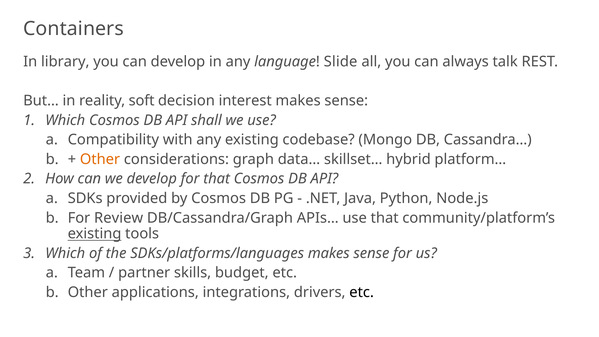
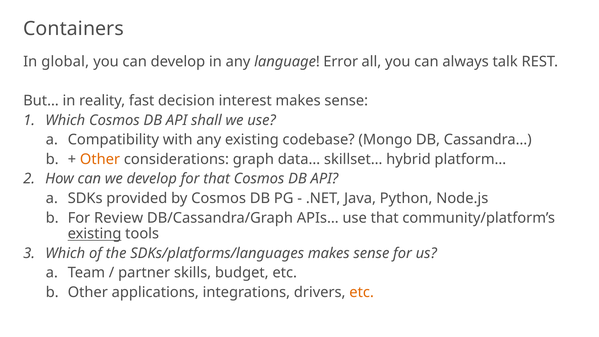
library: library -> global (65, 62)
Slide: Slide -> Error (341, 62)
soft: soft -> fast (142, 101)
etc colour: black -> orange (362, 292)
